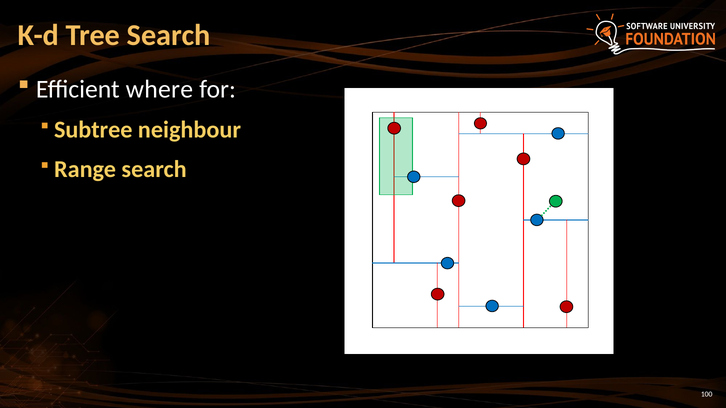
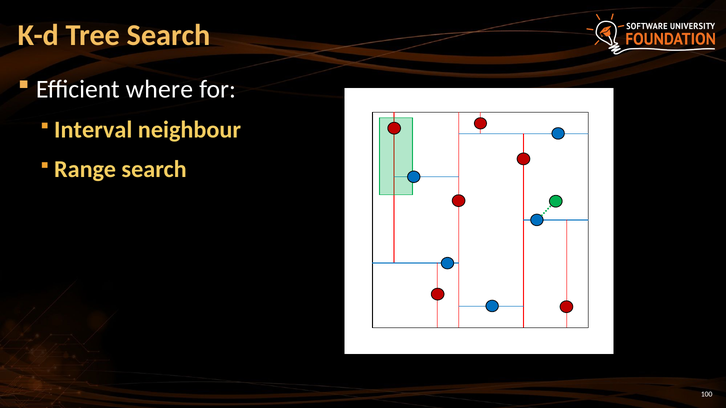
Subtree: Subtree -> Interval (93, 130)
